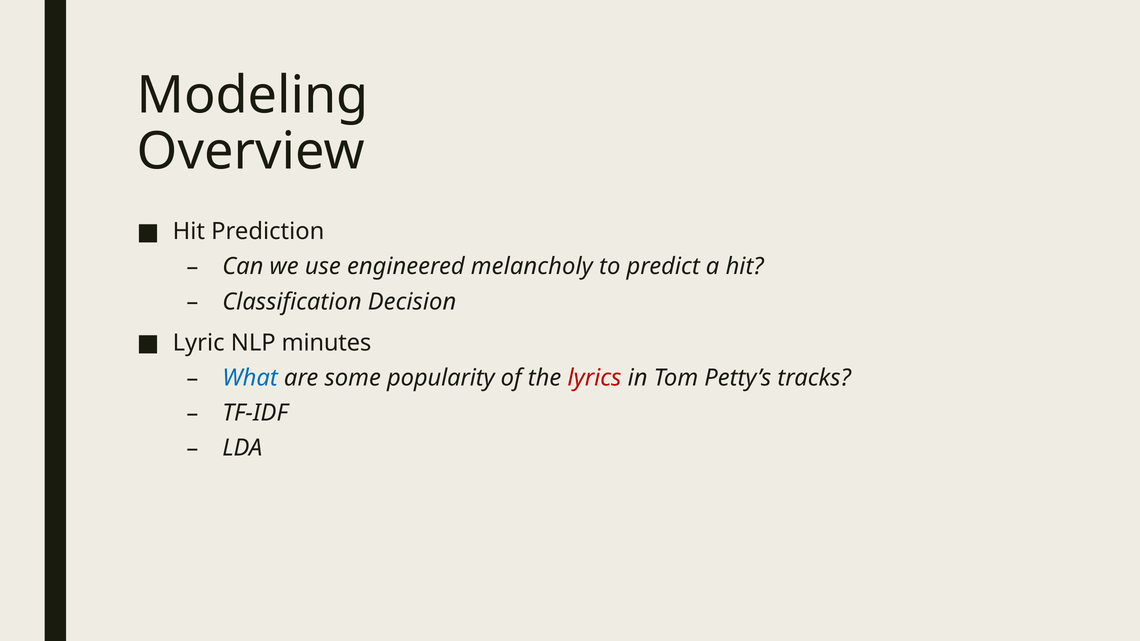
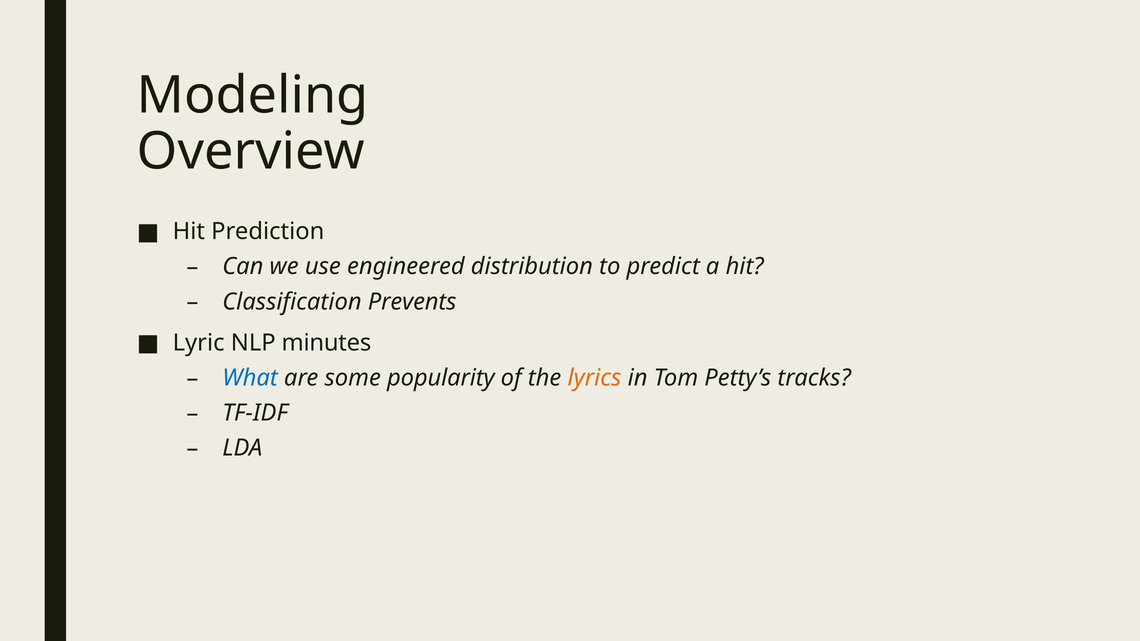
melancholy: melancholy -> distribution (532, 267)
Decision: Decision -> Prevents (412, 302)
lyrics colour: red -> orange (594, 378)
